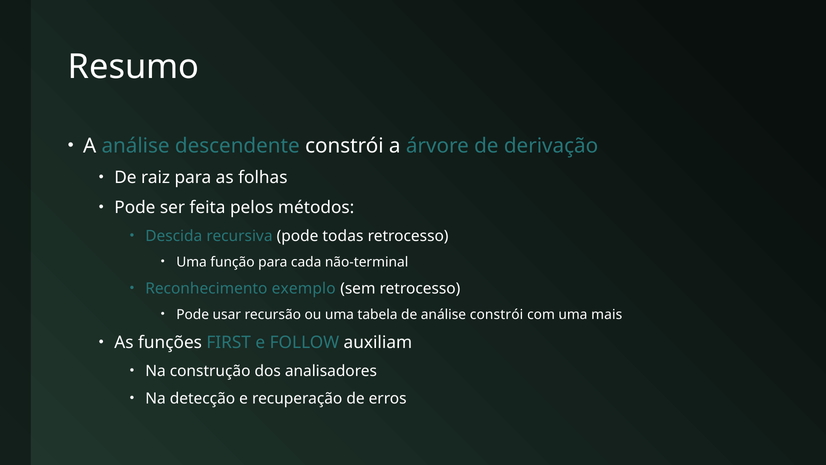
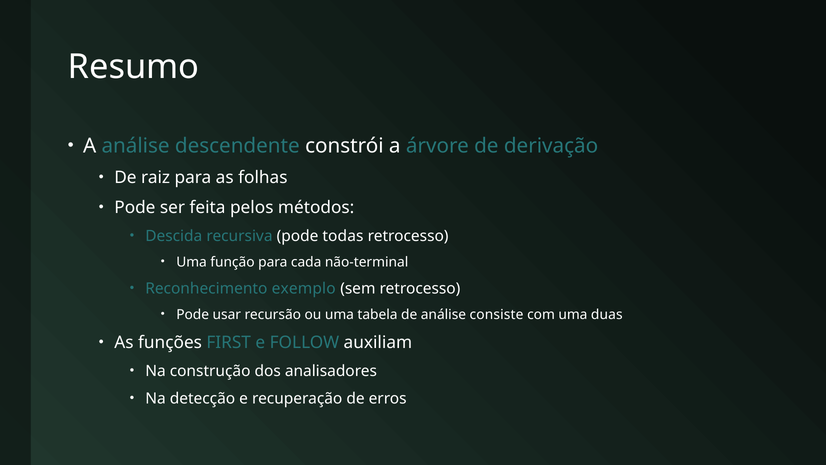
análise constrói: constrói -> consiste (497, 314)
mais: mais -> duas (607, 314)
